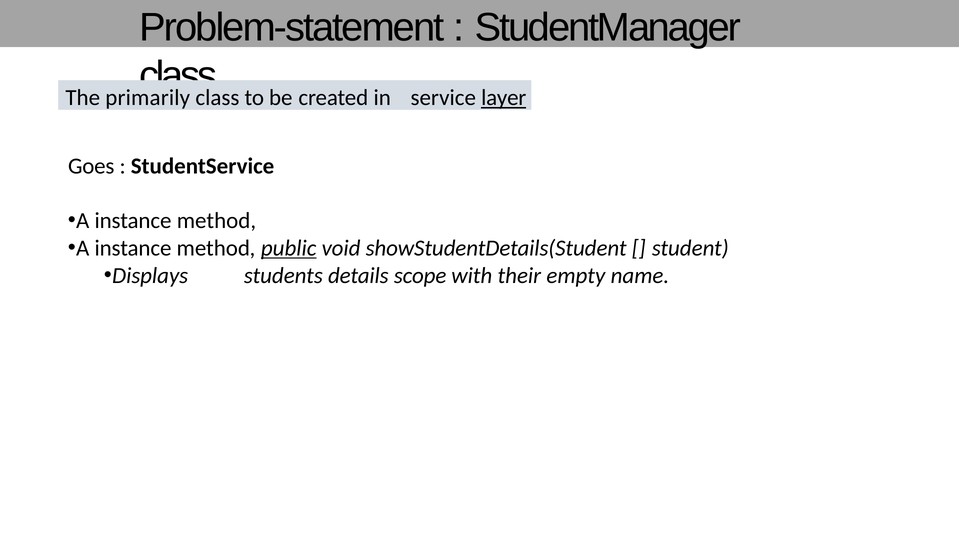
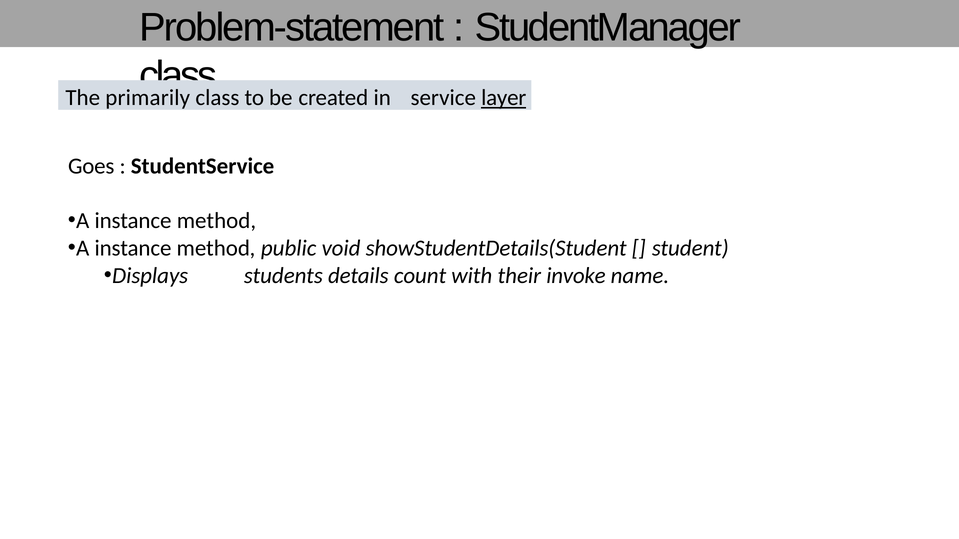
public underline: present -> none (289, 248)
scope: scope -> count (420, 276)
empty: empty -> invoke (576, 276)
